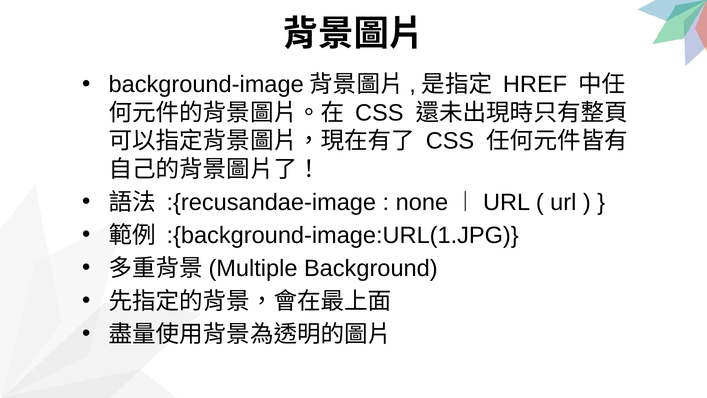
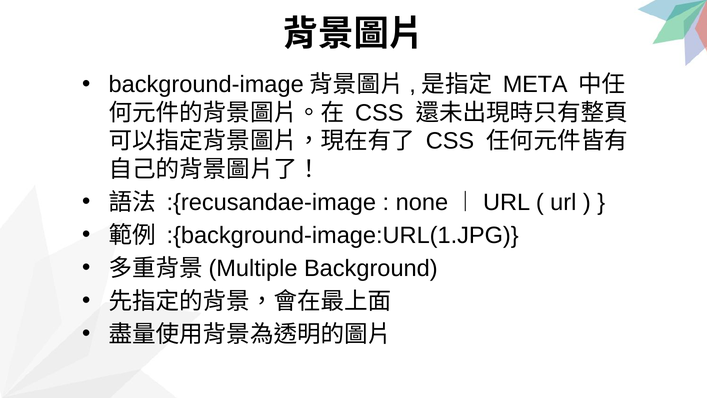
HREF: HREF -> META (535, 84)
